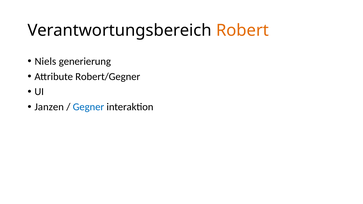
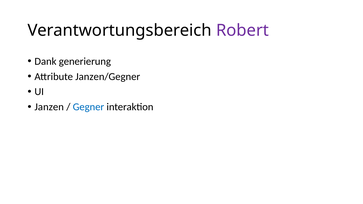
Robert colour: orange -> purple (242, 30)
Niels: Niels -> Dank (45, 61)
Robert/Gegner: Robert/Gegner -> Janzen/Gegner (108, 77)
